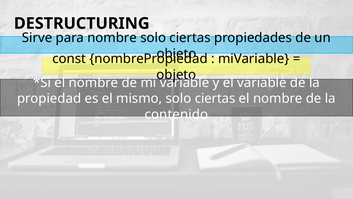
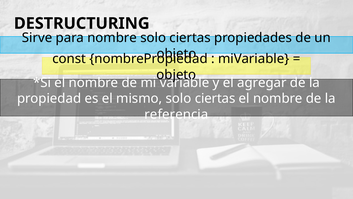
el variable: variable -> agregar (262, 82)
contenido: contenido -> referencia (176, 114)
